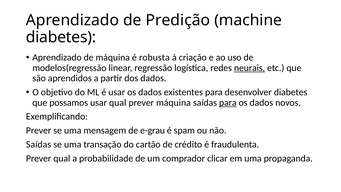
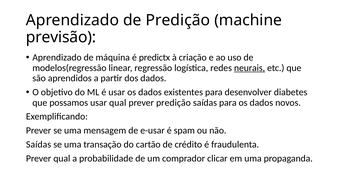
diabetes: diabetes -> previsão (61, 37)
robusta: robusta -> predictx (154, 57)
prever máquina: máquina -> predição (173, 103)
para underline: present -> none (228, 103)
e-grau: e-grau -> e-usar (152, 130)
